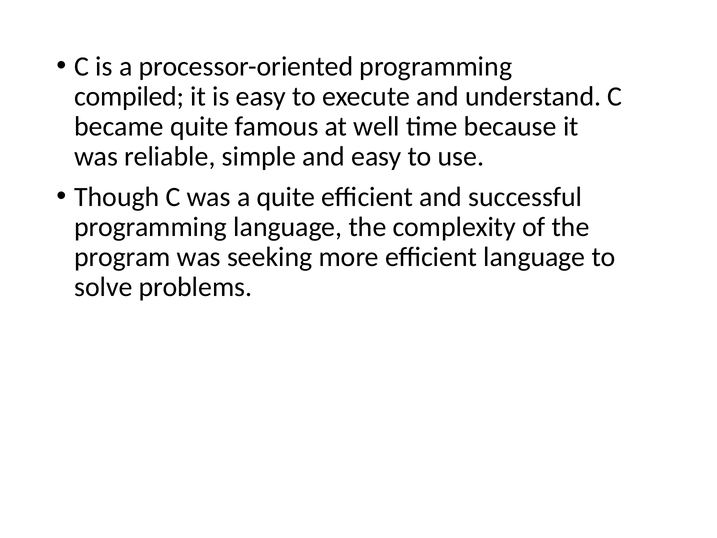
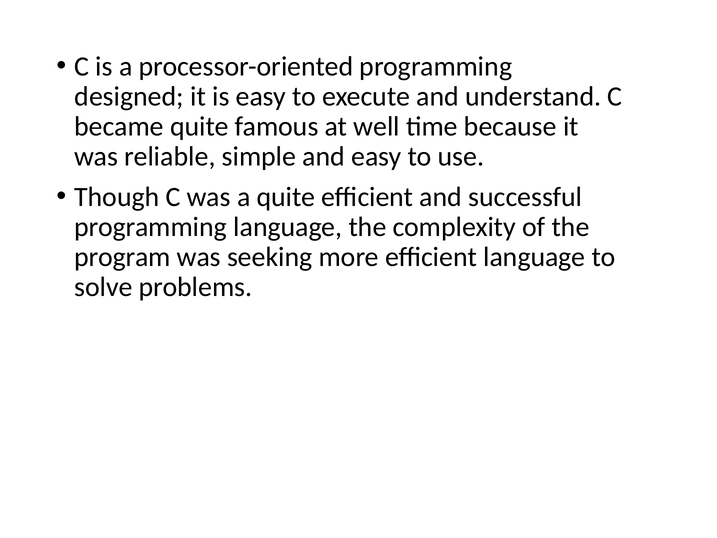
compiled: compiled -> designed (129, 96)
